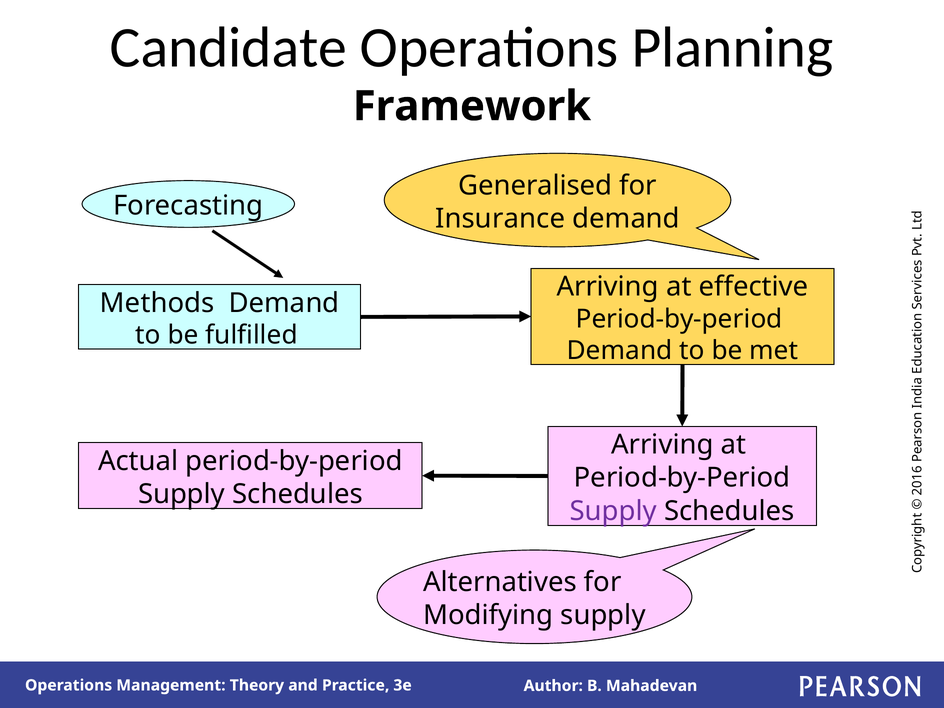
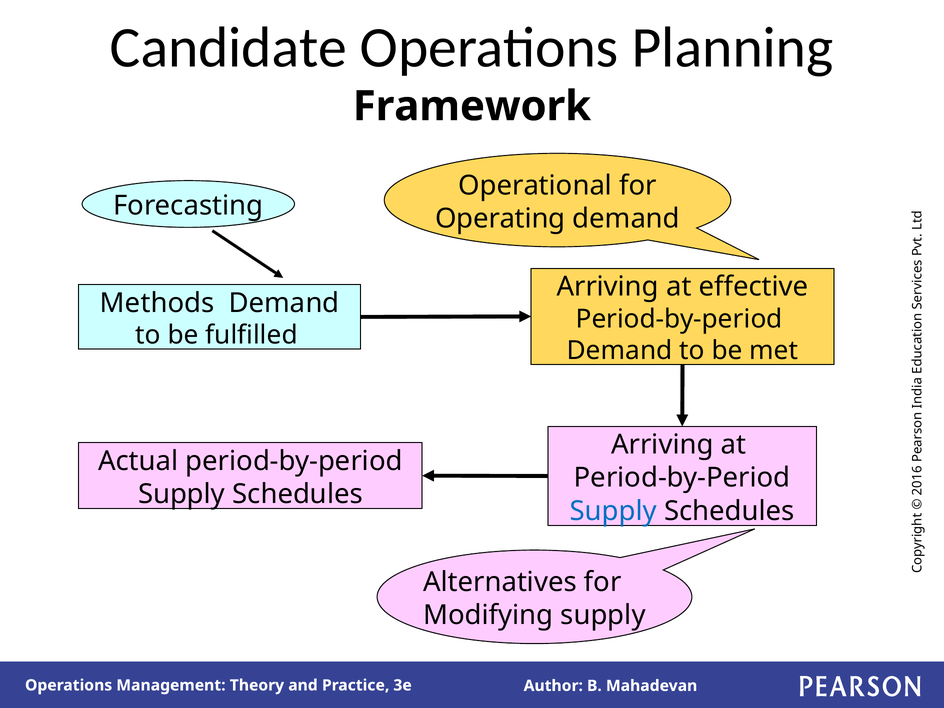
Generalised: Generalised -> Operational (535, 185)
Insurance: Insurance -> Operating (500, 219)
Supply colour: purple -> blue (613, 511)
